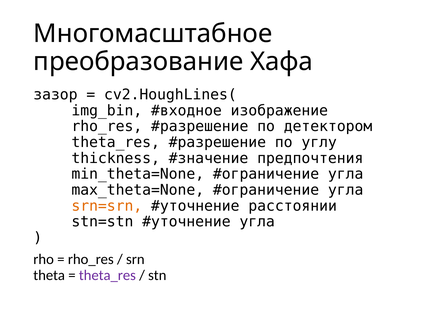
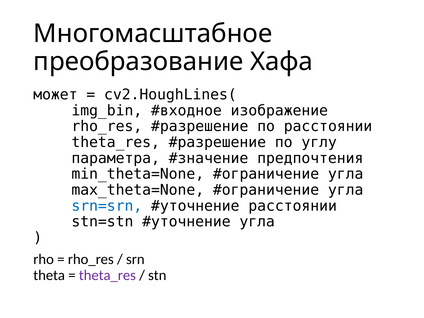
зазор: зазор -> может (55, 95)
по детектором: детектором -> расстоянии (328, 126)
thickness: thickness -> параметра (116, 158)
srn=srn colour: orange -> blue (107, 206)
